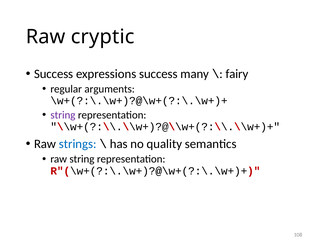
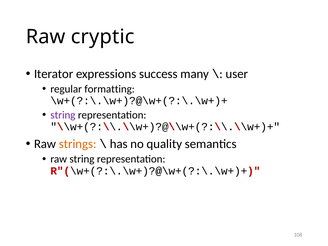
Success: Success -> Iterator (54, 74)
fairy: fairy -> user (237, 74)
arguments: arguments -> formatting (110, 89)
strings colour: blue -> orange (78, 144)
